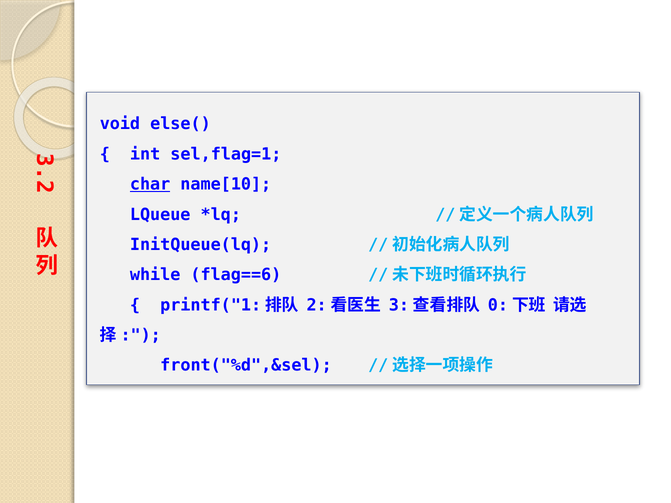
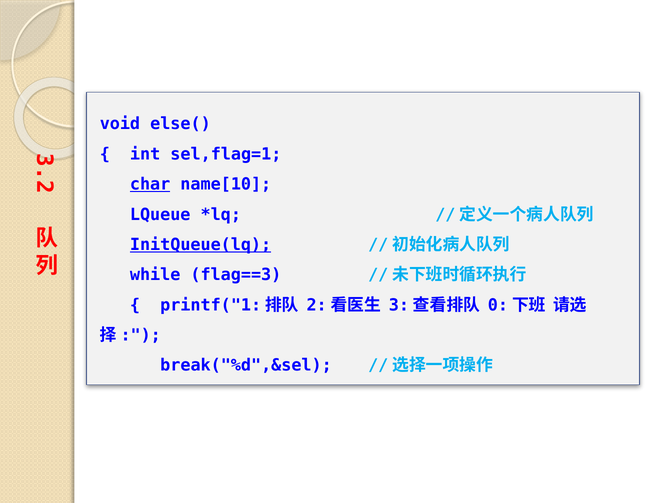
InitQueue(lq underline: none -> present (201, 245)
flag==6: flag==6 -> flag==3 (236, 275)
front("%d",&sel: front("%d",&sel -> break("%d",&sel (246, 366)
